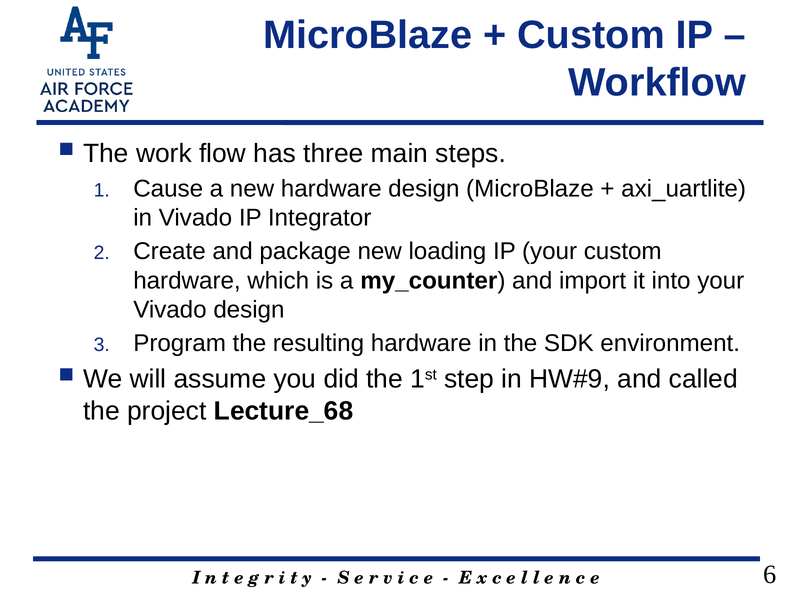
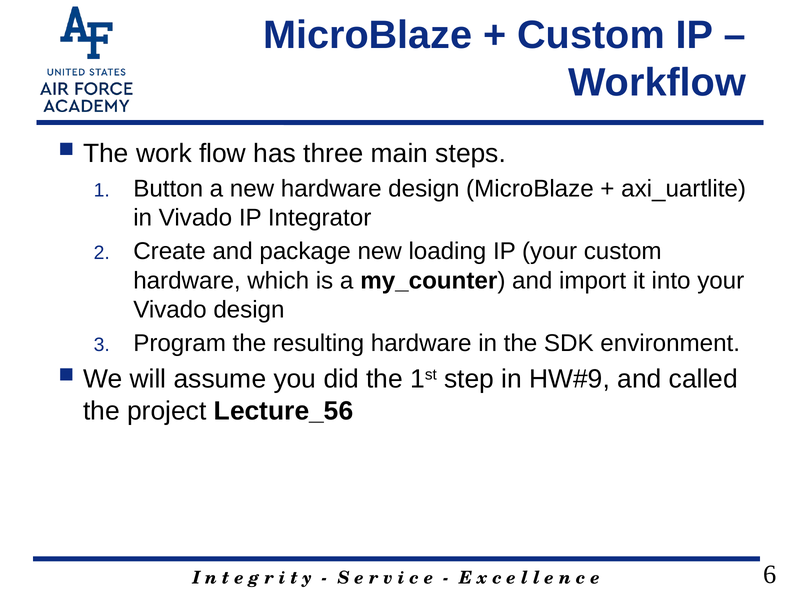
Cause: Cause -> Button (168, 189)
Lecture_68: Lecture_68 -> Lecture_56 (284, 411)
